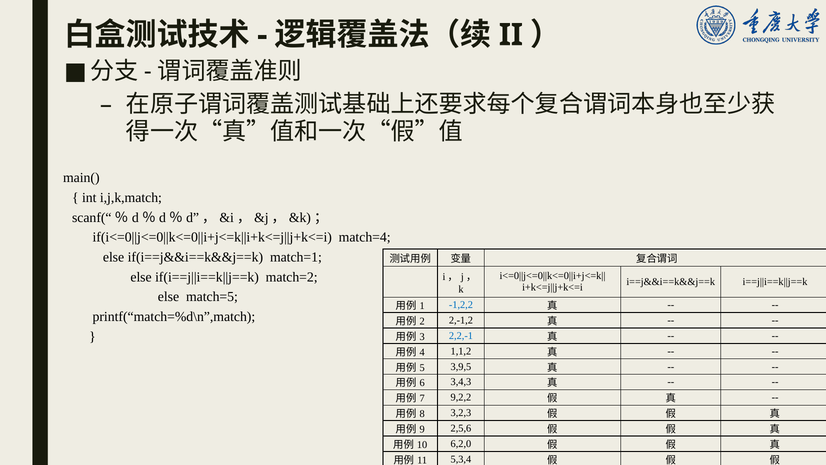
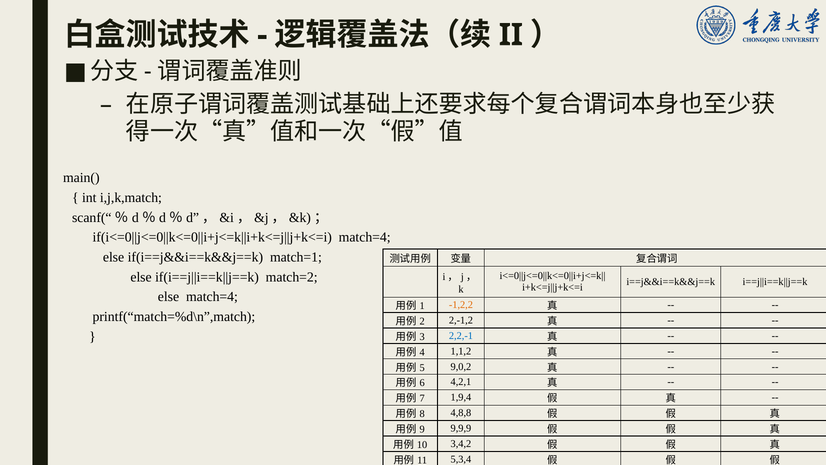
else match=5: match=5 -> match=4 (212, 297)
-1,2,2 colour: blue -> orange (461, 305)
3,9,5: 3,9,5 -> 9,0,2 (461, 366)
3,4,3: 3,4,3 -> 4,2,1 (461, 382)
9,2,2: 9,2,2 -> 1,9,4 (461, 397)
3,2,3: 3,2,3 -> 4,8,8 (461, 413)
2,5,6: 2,5,6 -> 9,9,9 (461, 428)
6,2,0: 6,2,0 -> 3,4,2 (461, 443)
